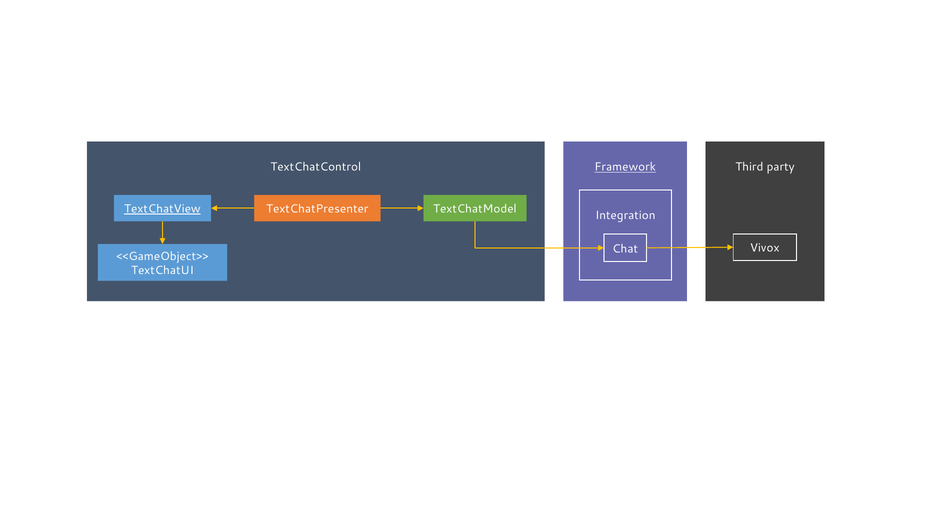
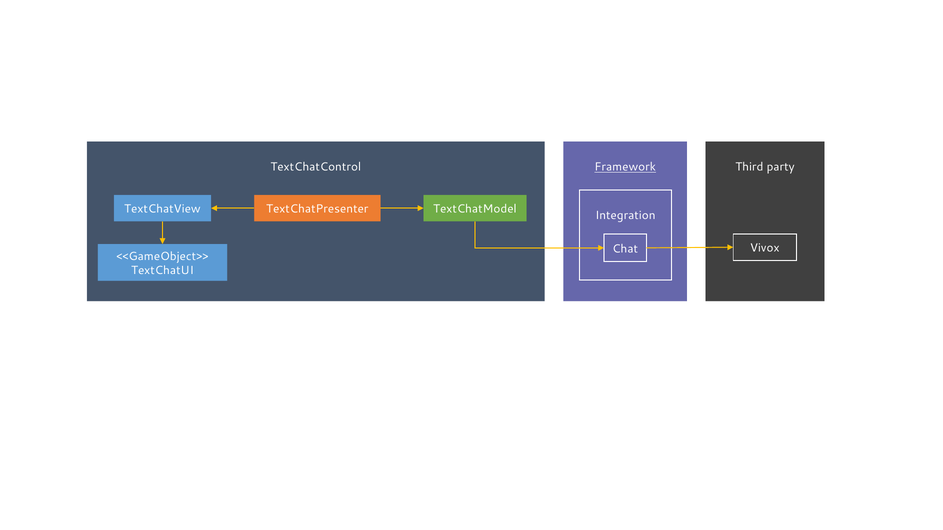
TextChatView underline: present -> none (162, 209)
